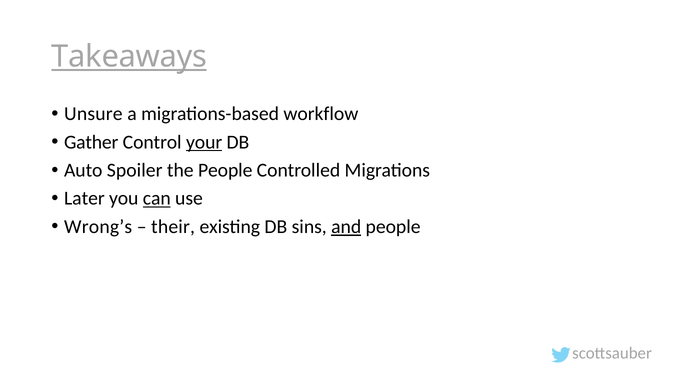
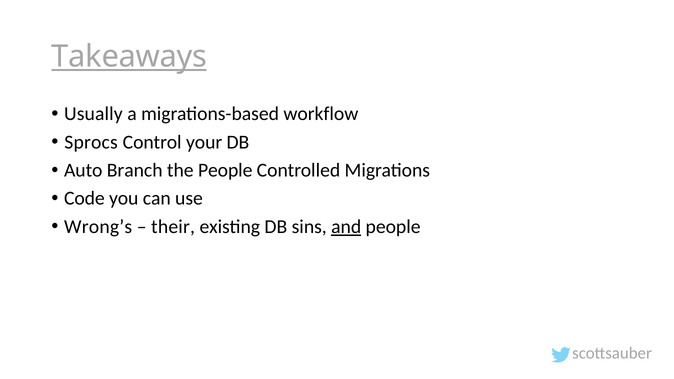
Unsure: Unsure -> Usually (93, 114)
Gather: Gather -> Sprocs (91, 142)
your underline: present -> none (204, 142)
Spoiler: Spoiler -> Branch (135, 170)
Later: Later -> Code (84, 199)
can underline: present -> none (157, 199)
